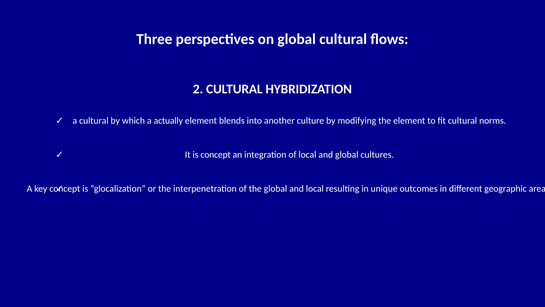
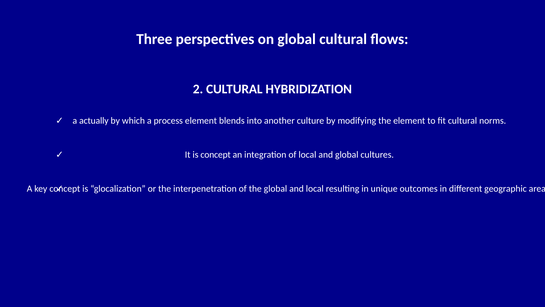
a cultural: cultural -> actually (94, 120)
actually: actually -> process (168, 120)
